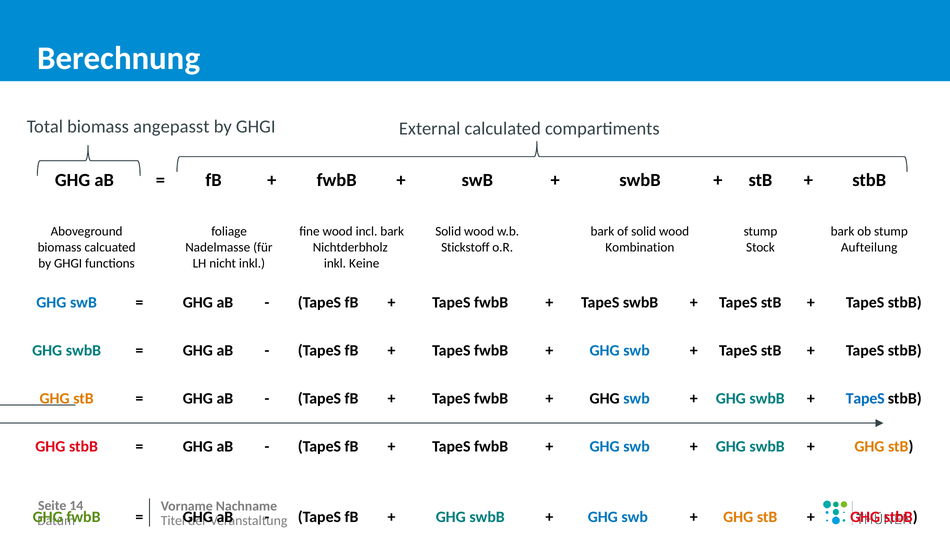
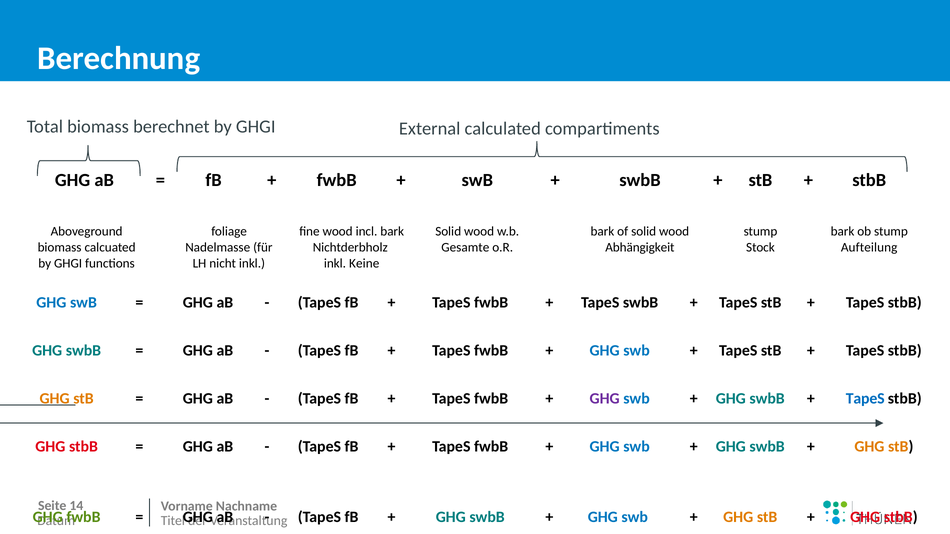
angepasst: angepasst -> berechnet (171, 127)
Stickstoff: Stickstoff -> Gesamte (465, 248)
Kombination: Kombination -> Abhängigkeit (640, 248)
GHG colour: black -> purple (605, 399)
